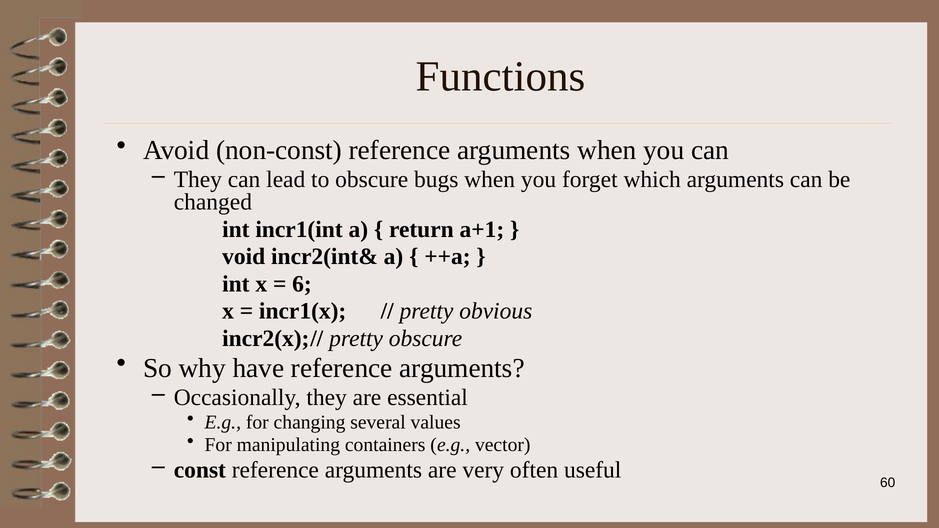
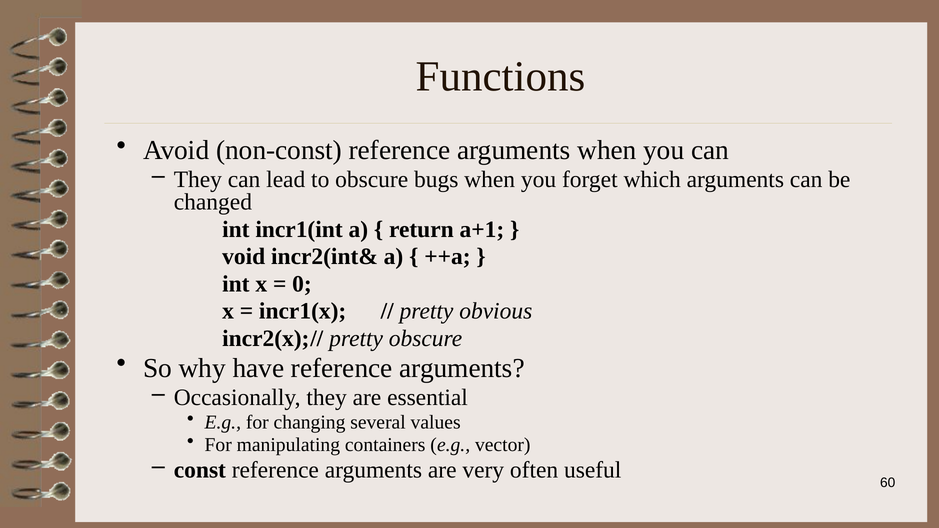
6: 6 -> 0 (302, 284)
